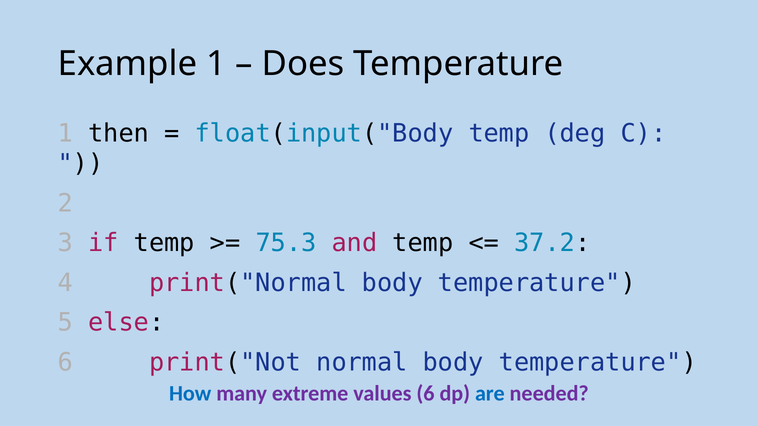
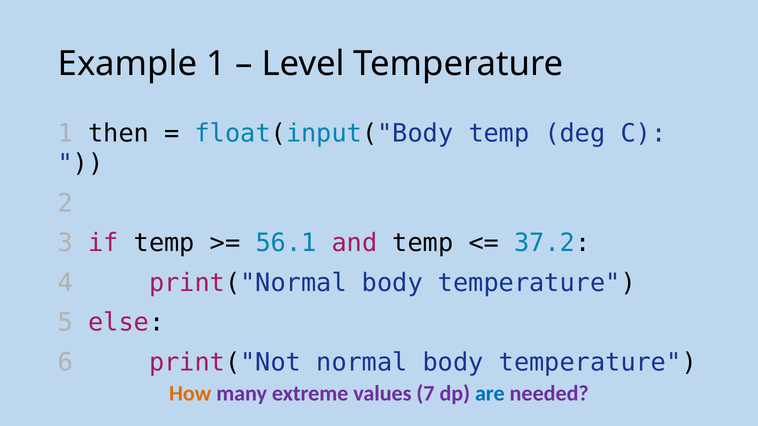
Does: Does -> Level (303, 64)
75.3: 75.3 -> 56.1 (286, 243)
How colour: blue -> orange (190, 394)
values 6: 6 -> 7 (426, 394)
